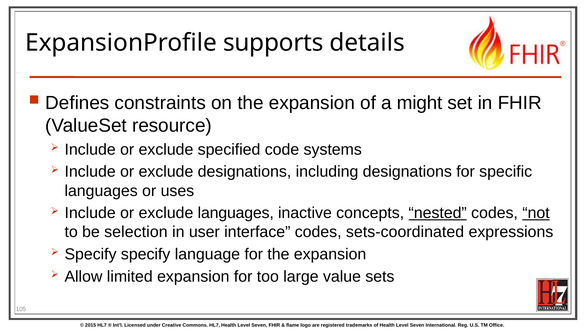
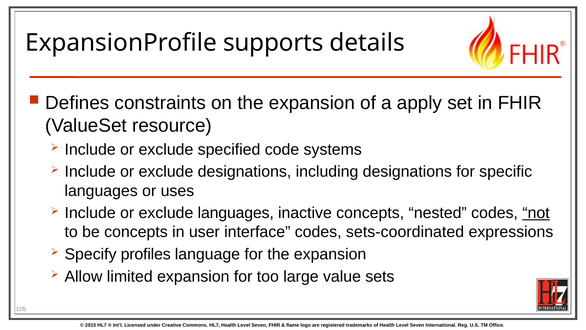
might: might -> apply (420, 103)
nested underline: present -> none (438, 213)
be selection: selection -> concepts (136, 232)
Specify specify: specify -> profiles (146, 254)
